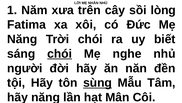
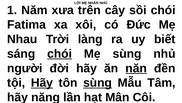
sồi lòng: lòng -> chói (163, 10)
Năng: Năng -> Nhau (22, 39)
Trời chói: chói -> làng (90, 39)
Mẹ nghe: nghe -> sùng (127, 53)
năn underline: none -> present (136, 68)
Hãy underline: none -> present (42, 82)
